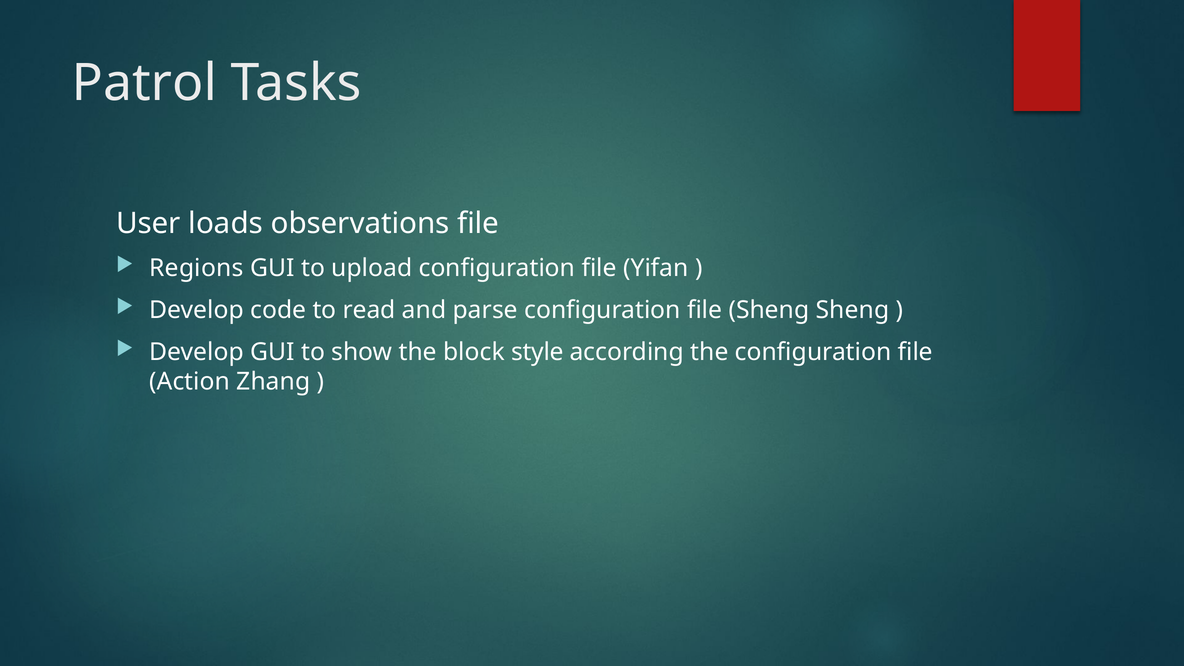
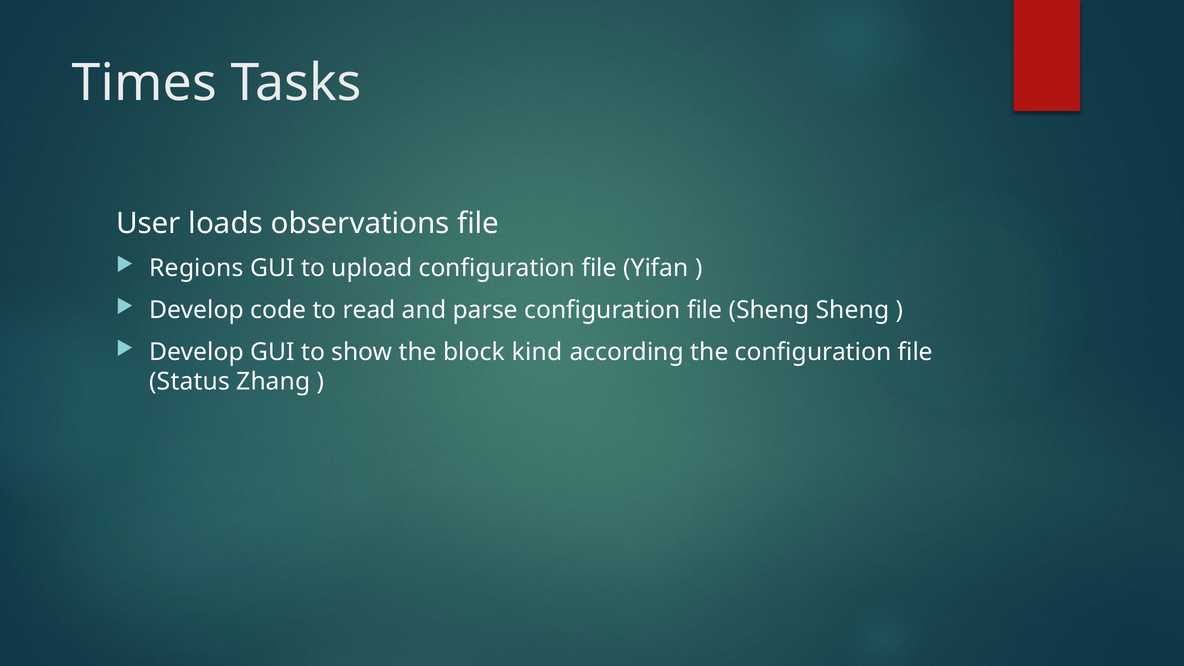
Patrol: Patrol -> Times (144, 83)
style: style -> kind (537, 352)
Action: Action -> Status (190, 382)
